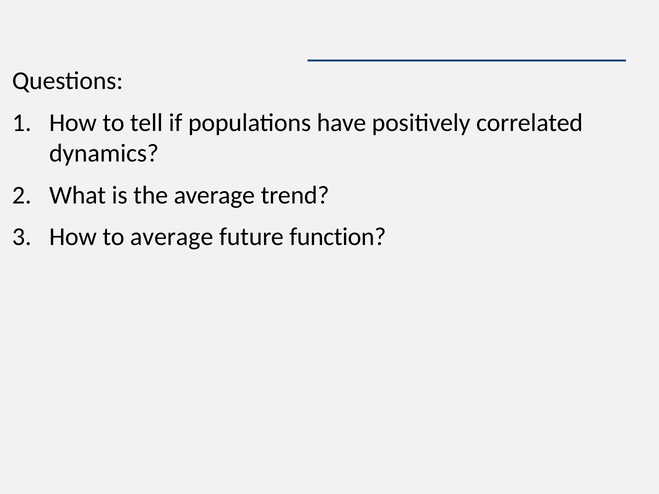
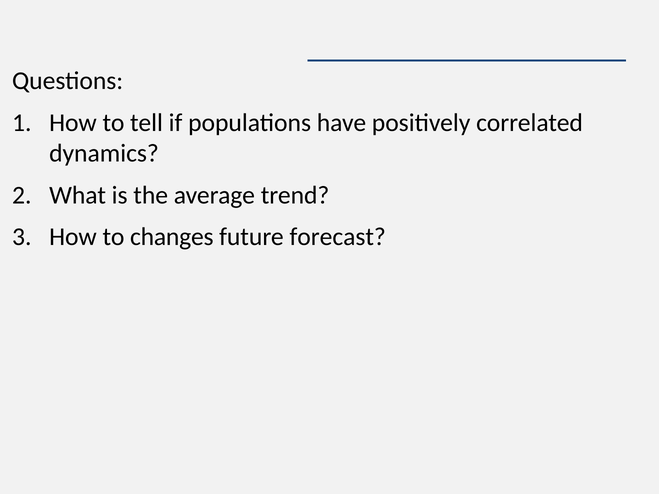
to average: average -> changes (172, 237)
function: function -> forecast (338, 237)
